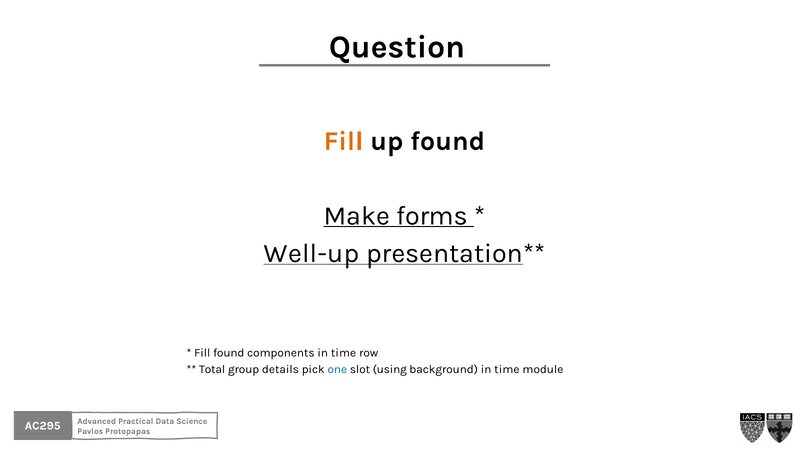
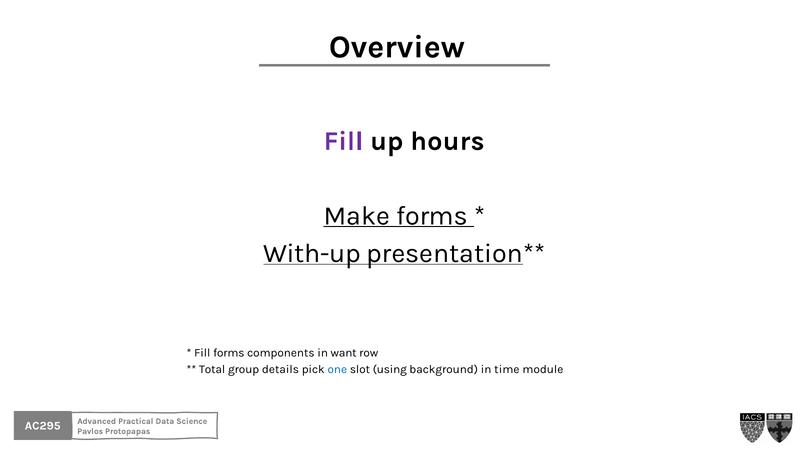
Question: Question -> Overview (397, 47)
Fill colour: orange -> purple (344, 141)
up found: found -> hours (447, 141)
Well-up: Well-up -> With-up (312, 253)
Fill found: found -> forms (229, 353)
components in time: time -> want (344, 353)
